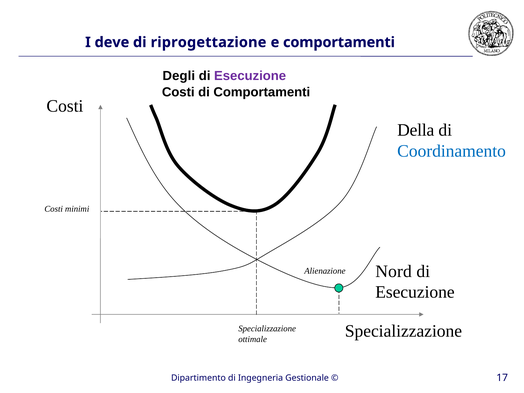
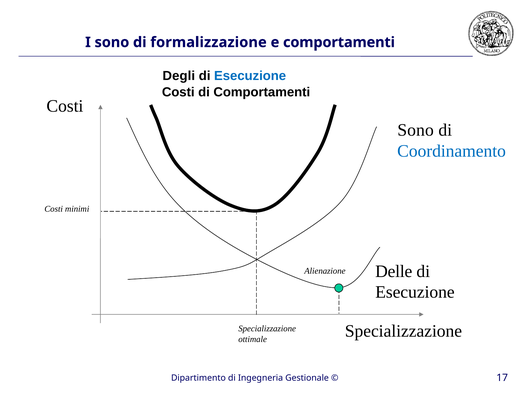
I deve: deve -> sono (112, 42)
riprogettazione: riprogettazione -> formalizzazione (209, 42)
Esecuzione colour: purple -> blue (250, 76)
Della: Della -> Sono (416, 130)
Nord: Nord -> Delle (394, 271)
